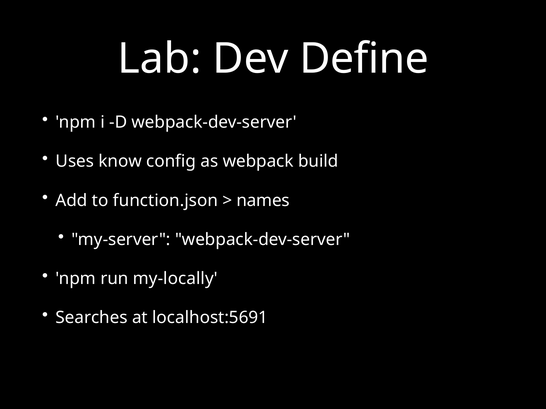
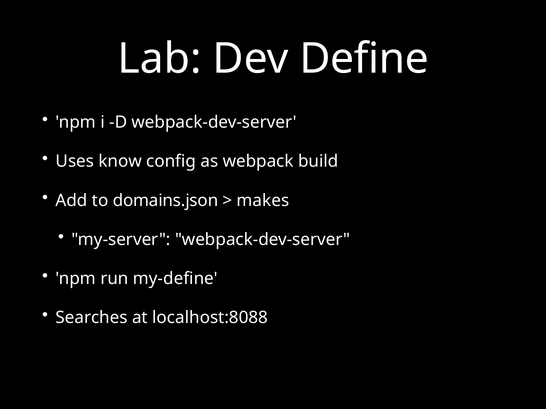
function.json: function.json -> domains.json (166, 201)
names: names -> makes (263, 201)
my-locally: my-locally -> my-define (175, 279)
localhost:5691: localhost:5691 -> localhost:8088 (210, 318)
